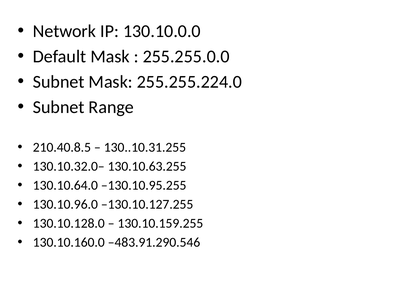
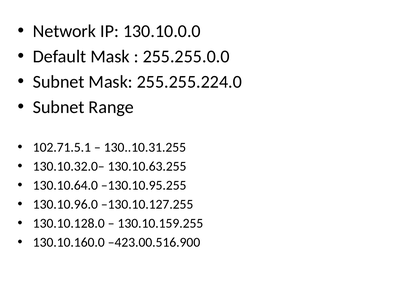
210.40.8.5: 210.40.8.5 -> 102.71.5.1 (62, 147)
–483.91.290.546: –483.91.290.546 -> –423.00.516.900 (154, 242)
